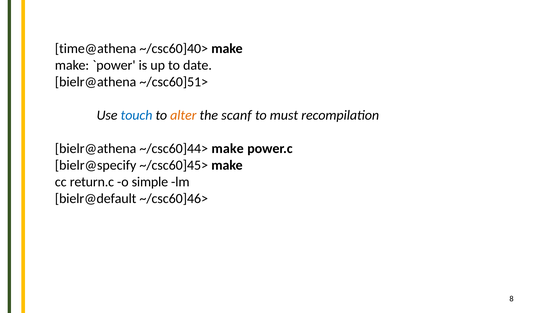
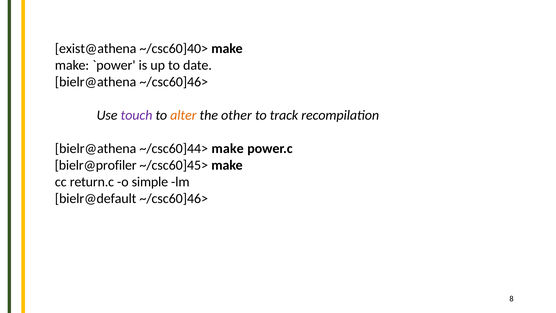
time@athena: time@athena -> exist@athena (96, 48)
bielr@athena ~/csc60]51>: ~/csc60]51> -> ~/csc60]46> (174, 82)
touch colour: blue -> purple (137, 115)
scanf: scanf -> other (236, 115)
must: must -> track (284, 115)
bielr@specify: bielr@specify -> bielr@profiler (96, 165)
